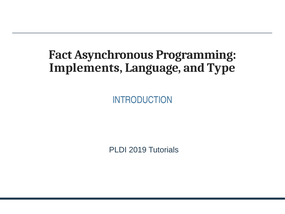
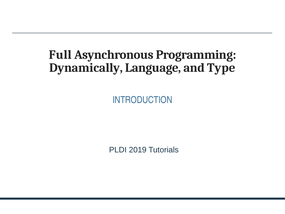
Fact: Fact -> Full (60, 55)
Implements: Implements -> Dynamically (86, 68)
